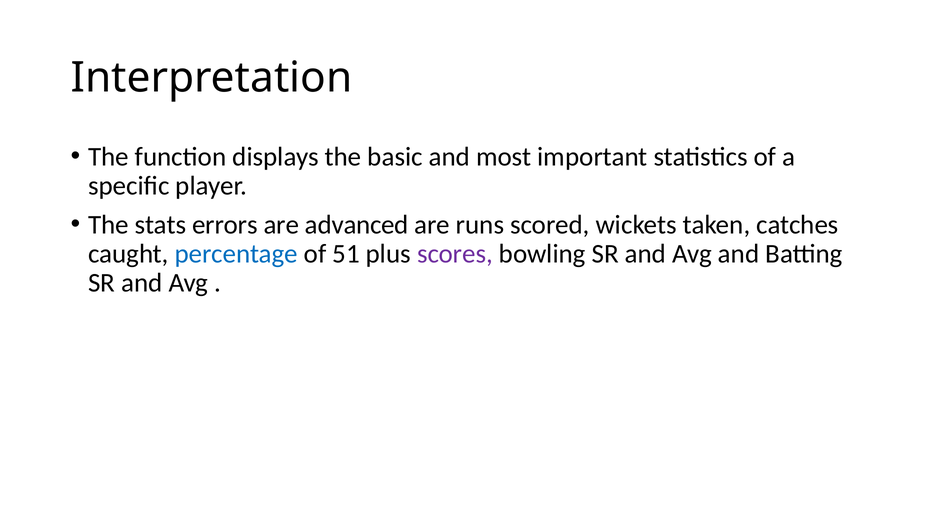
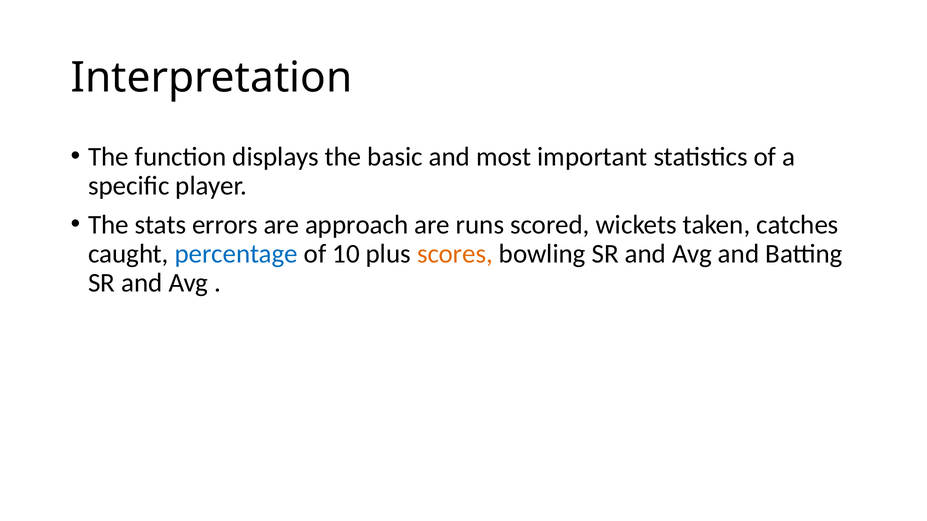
advanced: advanced -> approach (357, 225)
51: 51 -> 10 (346, 254)
scores colour: purple -> orange (455, 254)
